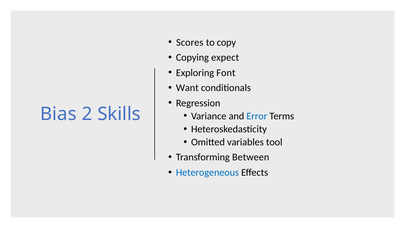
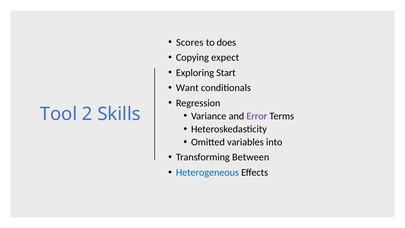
copy: copy -> does (226, 42)
Font: Font -> Start (226, 73)
Bias: Bias -> Tool (59, 114)
Error colour: blue -> purple (257, 116)
tool: tool -> into (274, 142)
